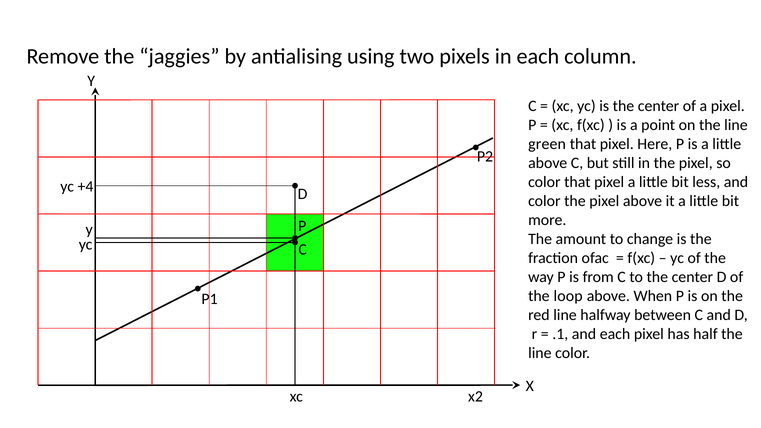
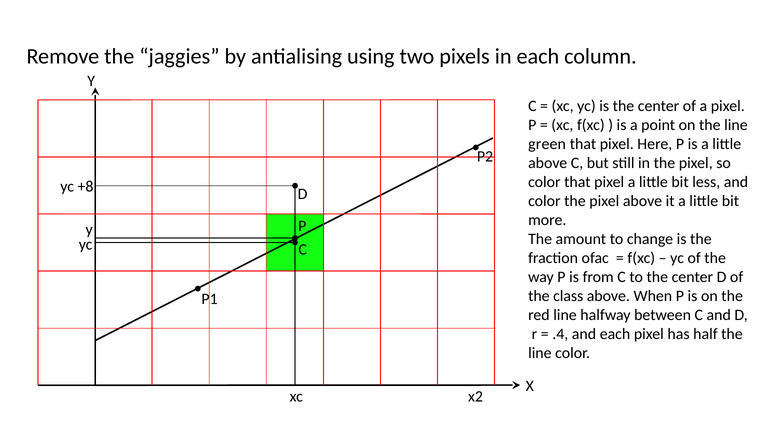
+4: +4 -> +8 (86, 187)
loop: loop -> class (568, 296)
.1: .1 -> .4 (560, 334)
